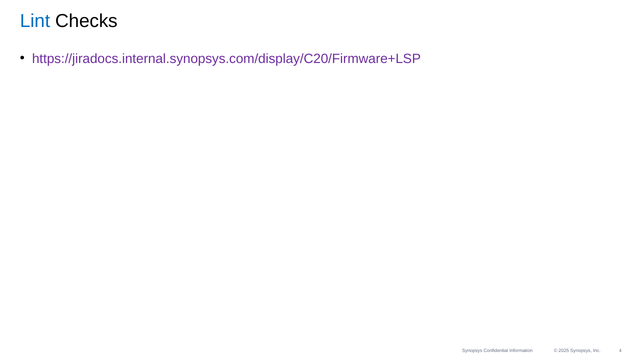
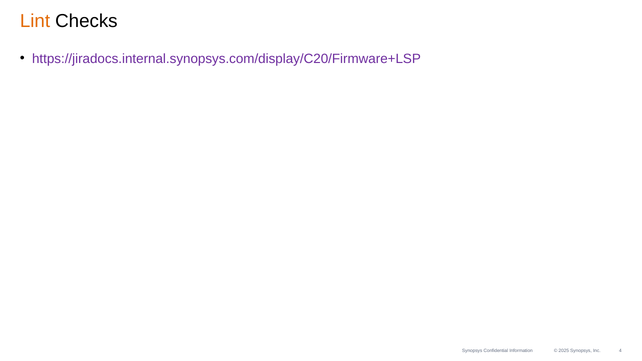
Lint colour: blue -> orange (35, 21)
